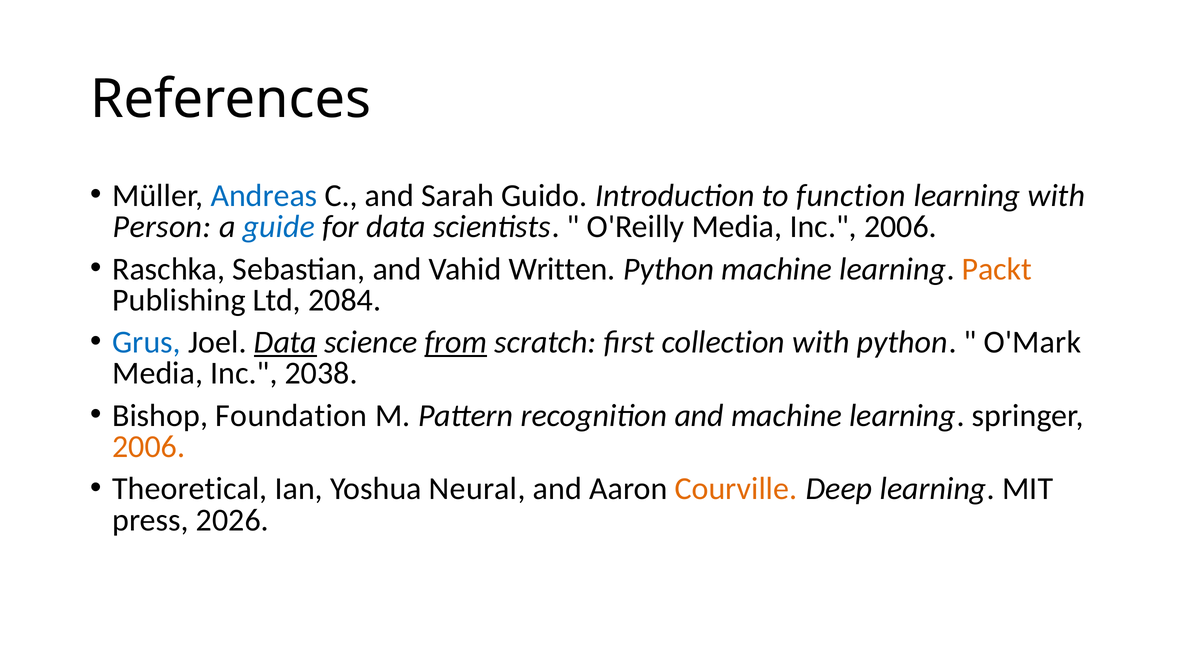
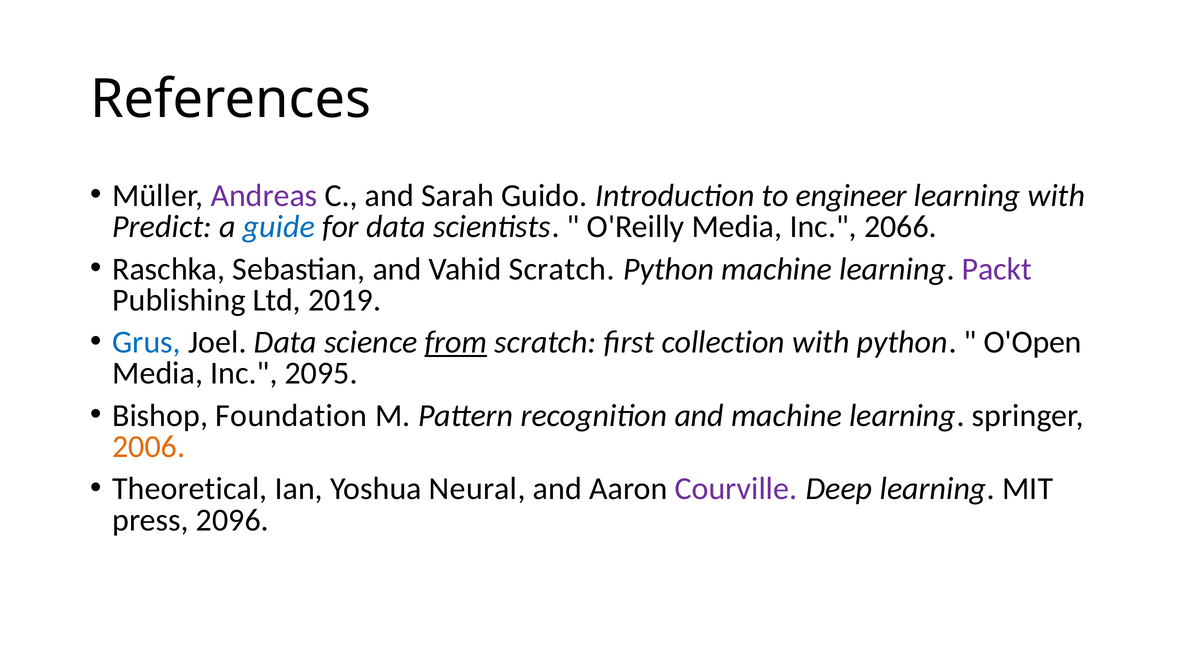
Andreas colour: blue -> purple (264, 196)
function: function -> engineer (851, 196)
Person: Person -> Predict (162, 227)
Inc 2006: 2006 -> 2066 (900, 227)
Vahid Written: Written -> Scratch (562, 269)
Packt colour: orange -> purple (997, 269)
2084: 2084 -> 2019 (345, 300)
Data underline: present -> none (285, 342)
O'Mark: O'Mark -> O'Open (1033, 342)
2038: 2038 -> 2095 (321, 373)
Courville colour: orange -> purple (736, 489)
2026: 2026 -> 2096 (232, 520)
